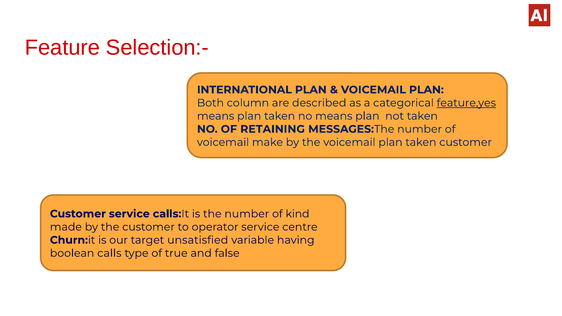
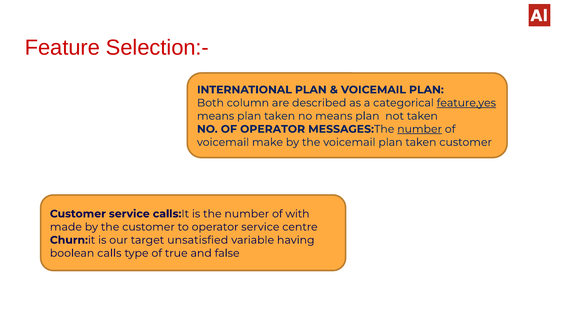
OF RETAINING: RETAINING -> OPERATOR (273, 129)
number underline: none -> present (420, 129)
kind: kind -> with (297, 214)
